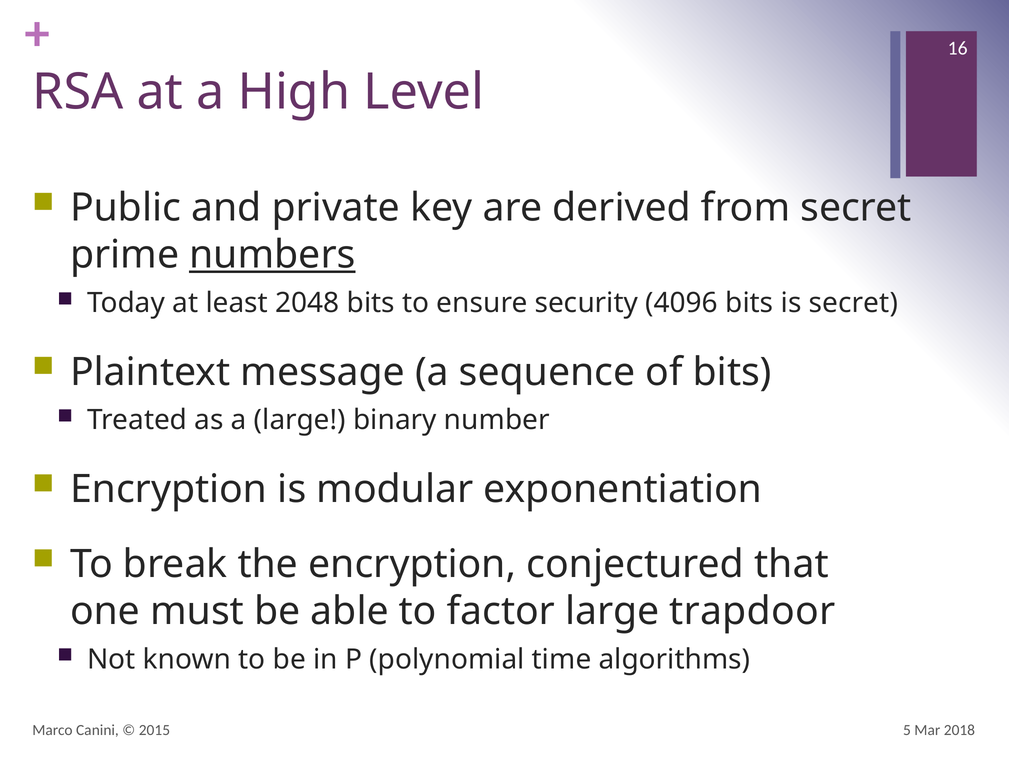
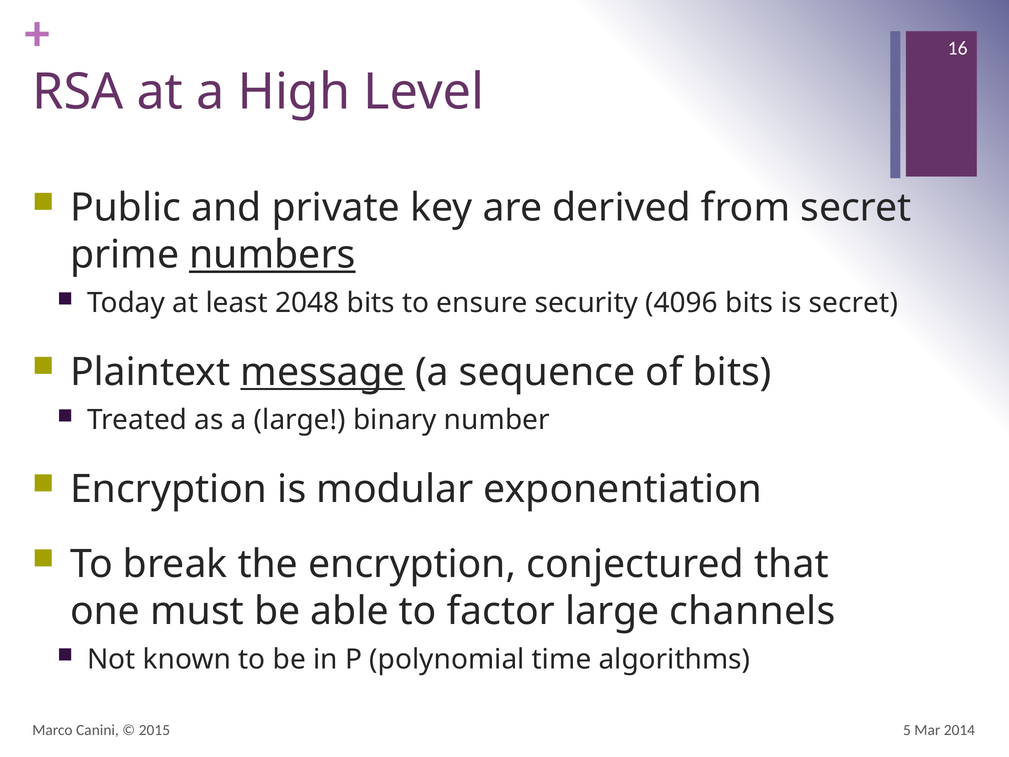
message underline: none -> present (323, 372)
trapdoor: trapdoor -> channels (752, 611)
2018: 2018 -> 2014 (959, 730)
